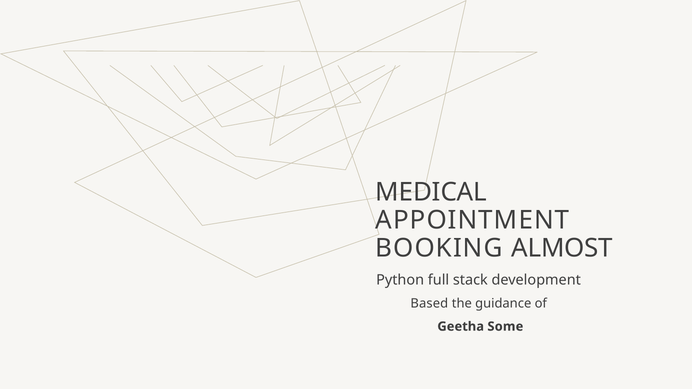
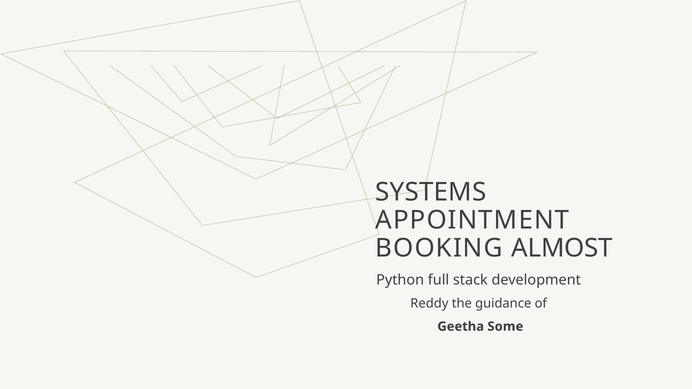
MEDICAL: MEDICAL -> SYSTEMS (431, 192)
Based: Based -> Reddy (429, 304)
